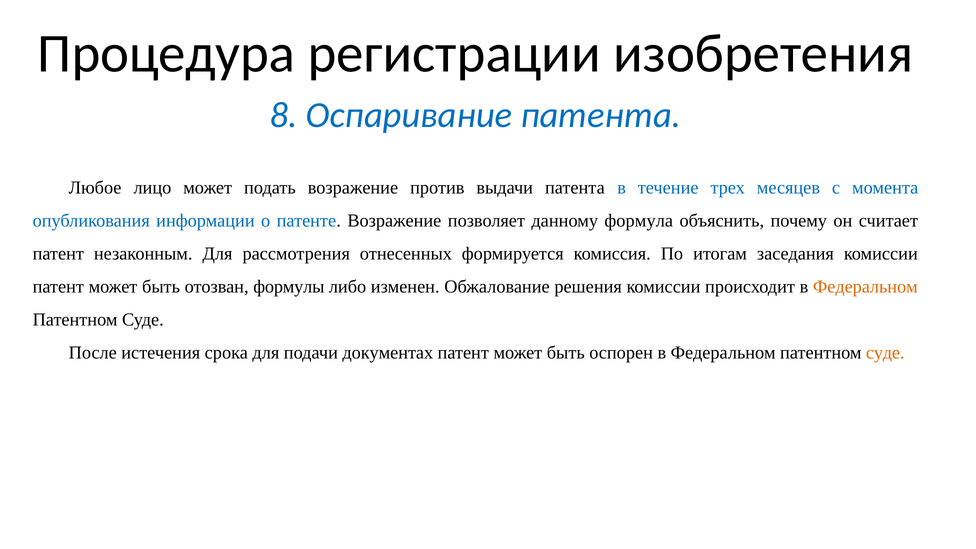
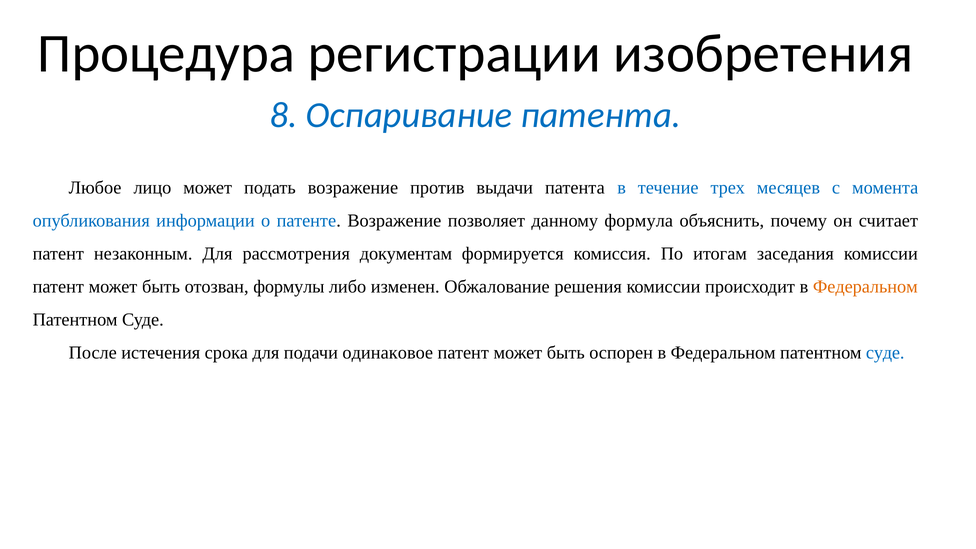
отнесенных: отнесенных -> документам (406, 254)
документах: документах -> одинаковое (388, 353)
суде colour: orange -> blue (885, 353)
